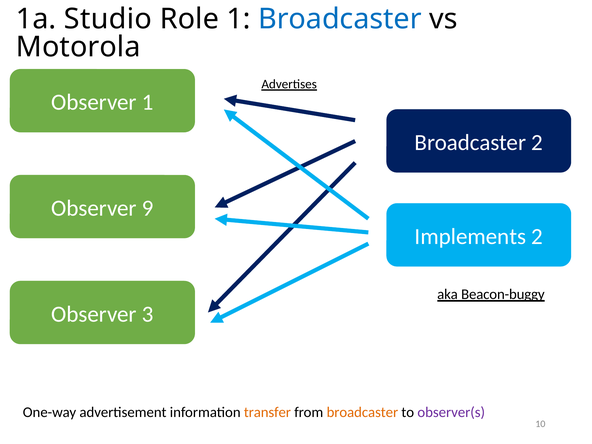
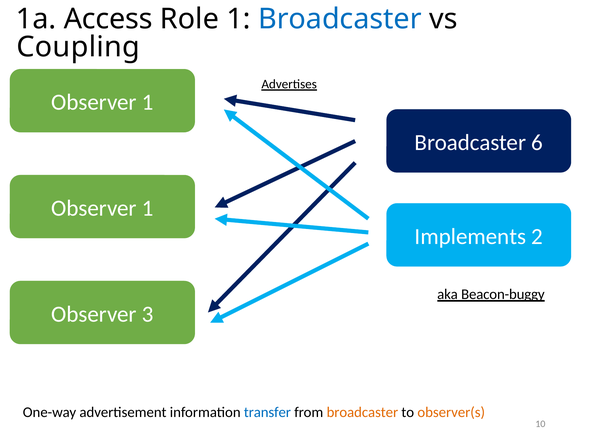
Studio: Studio -> Access (108, 19)
Motorola: Motorola -> Coupling (78, 47)
Broadcaster 2: 2 -> 6 (537, 142)
9: 9 -> 1 (148, 208)
transfer colour: orange -> blue (267, 412)
observer(s colour: purple -> orange (451, 412)
